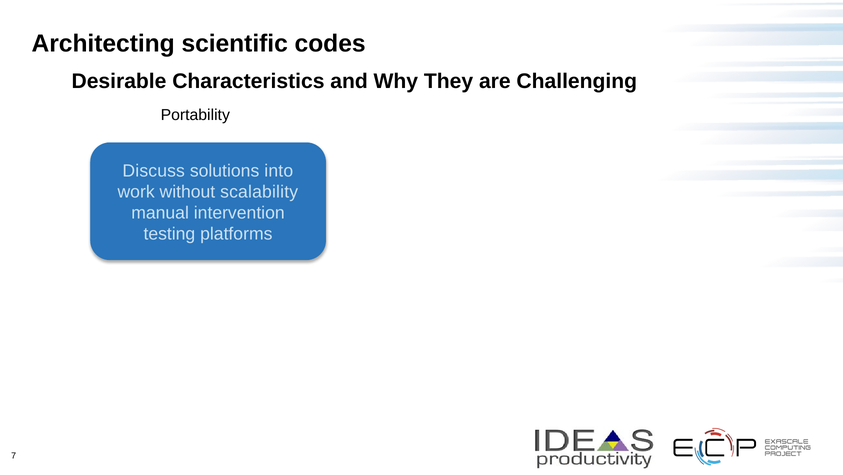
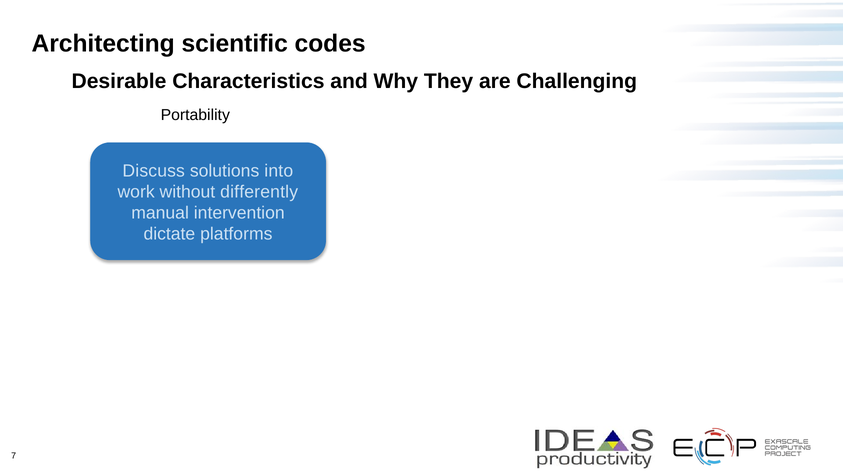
scalability: scalability -> differently (259, 192)
testing: testing -> dictate (169, 234)
